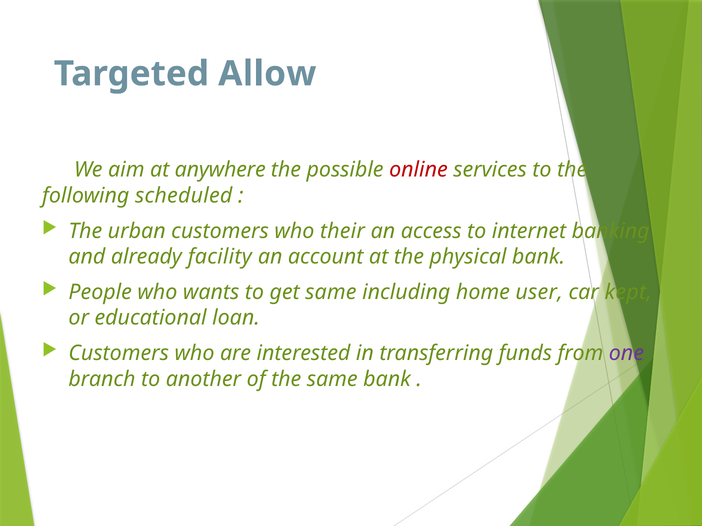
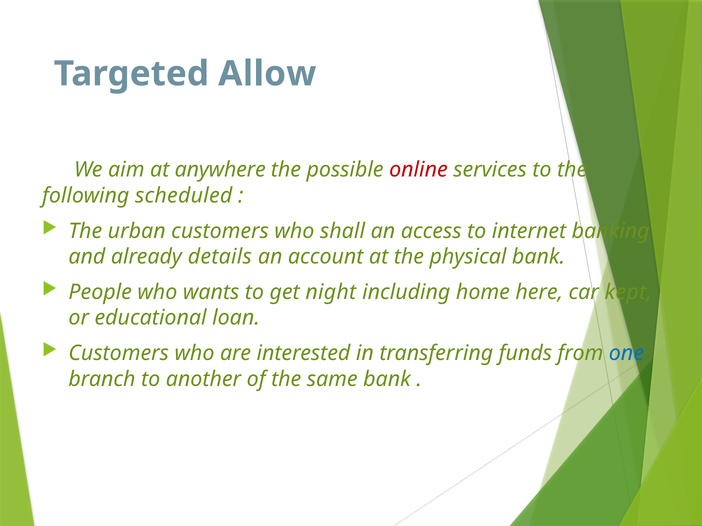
their: their -> shall (343, 231)
facility: facility -> details (220, 257)
get same: same -> night (331, 292)
user: user -> here (539, 292)
one colour: purple -> blue (626, 354)
